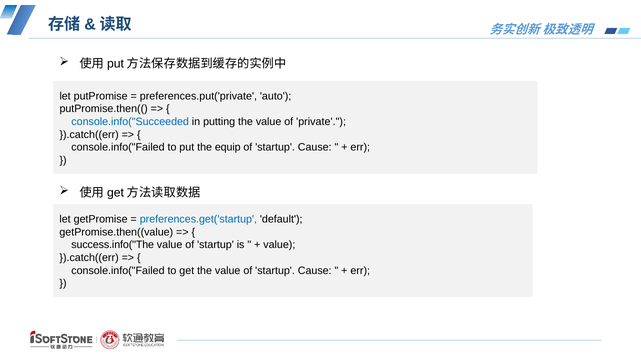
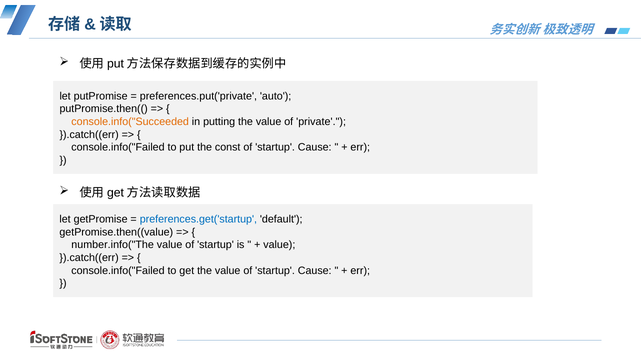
console.info("Succeeded colour: blue -> orange (130, 122)
equip: equip -> const (228, 147)
success.info("The: success.info("The -> number.info("The (113, 245)
